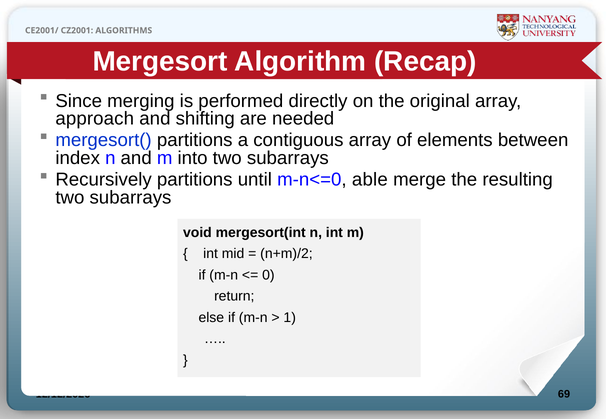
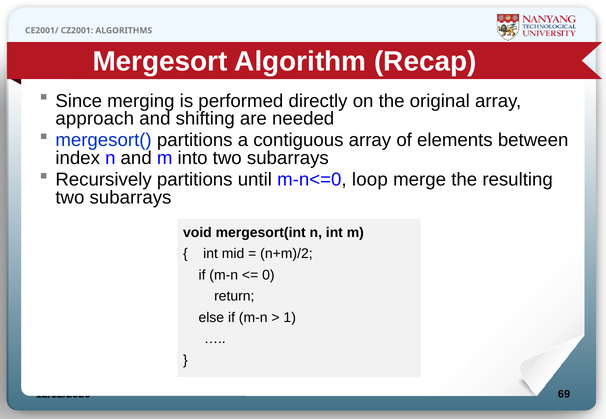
able: able -> loop (370, 180)
